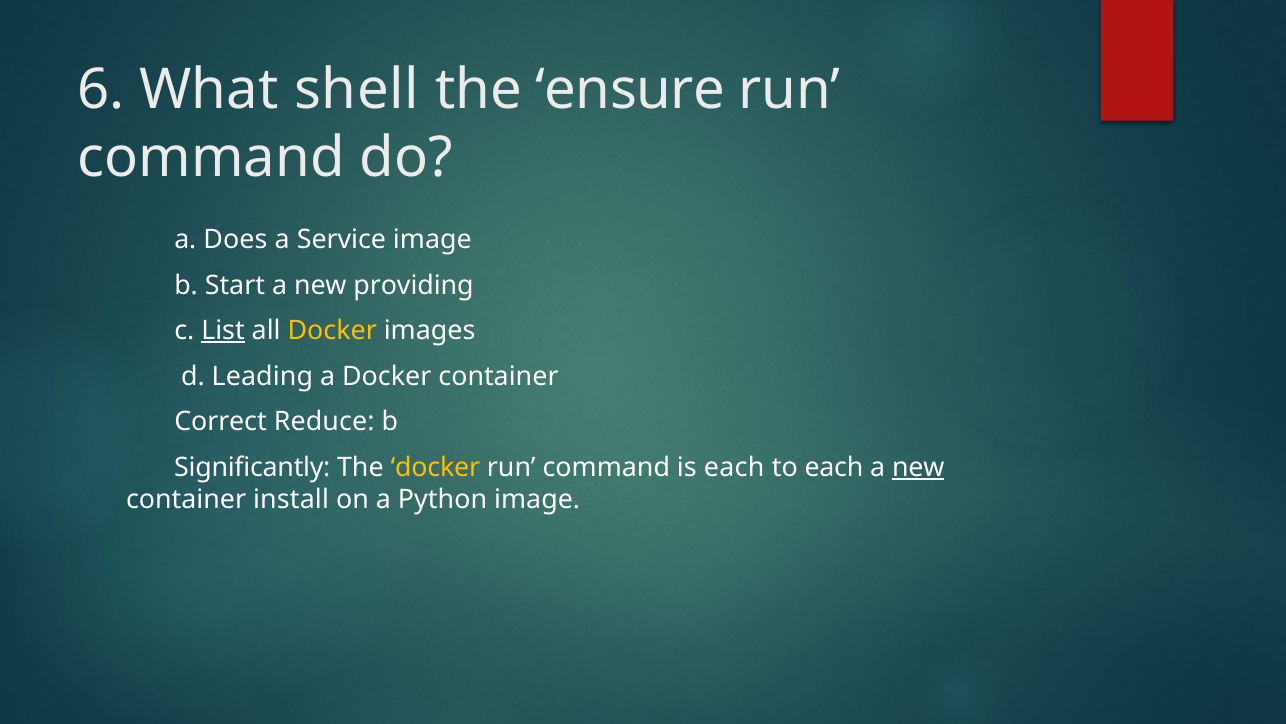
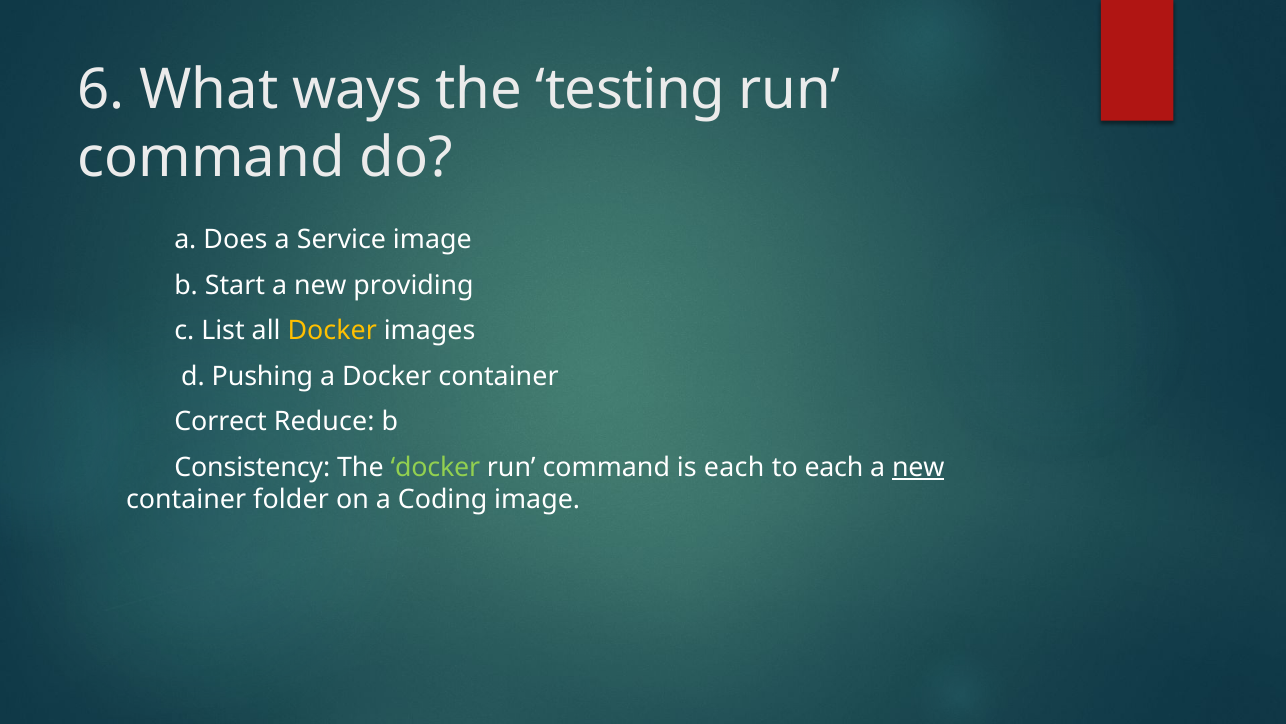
shell: shell -> ways (357, 90)
ensure: ensure -> testing (630, 90)
List underline: present -> none (223, 330)
Leading: Leading -> Pushing (262, 376)
Significantly: Significantly -> Consistency (252, 467)
docker colour: yellow -> light green (435, 467)
install: install -> folder (291, 499)
Python: Python -> Coding (443, 499)
